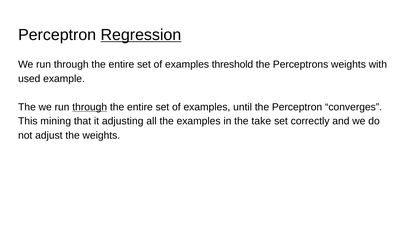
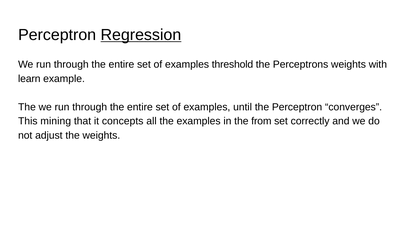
used: used -> learn (29, 79)
through underline: present -> none (90, 107)
adjusting: adjusting -> concepts (123, 121)
take: take -> from (261, 121)
